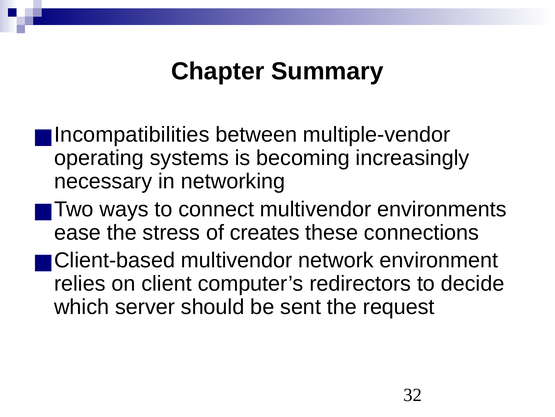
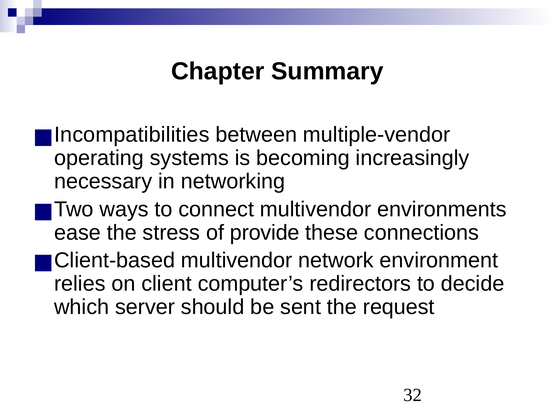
creates: creates -> provide (265, 232)
